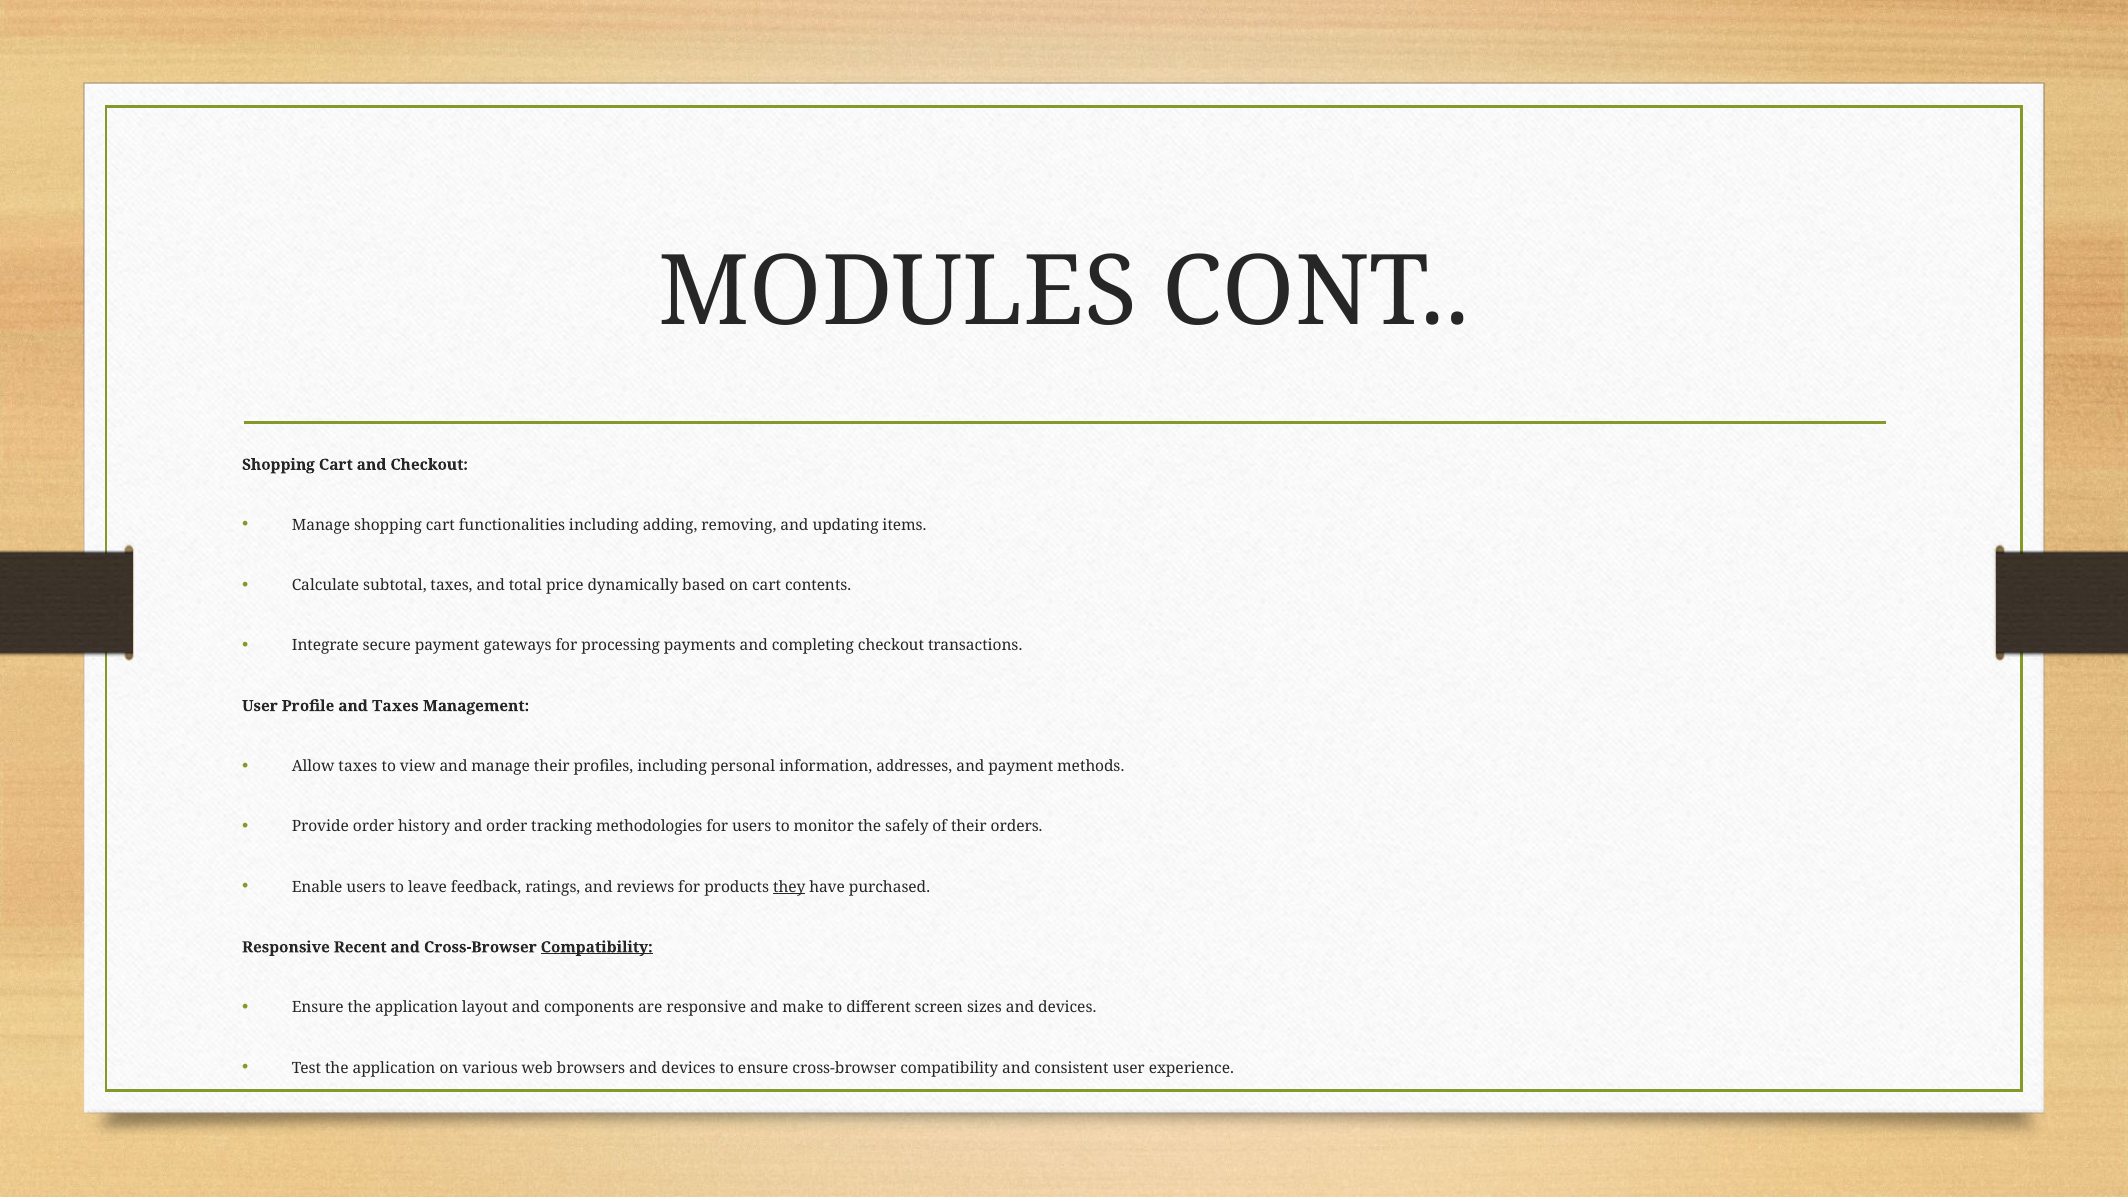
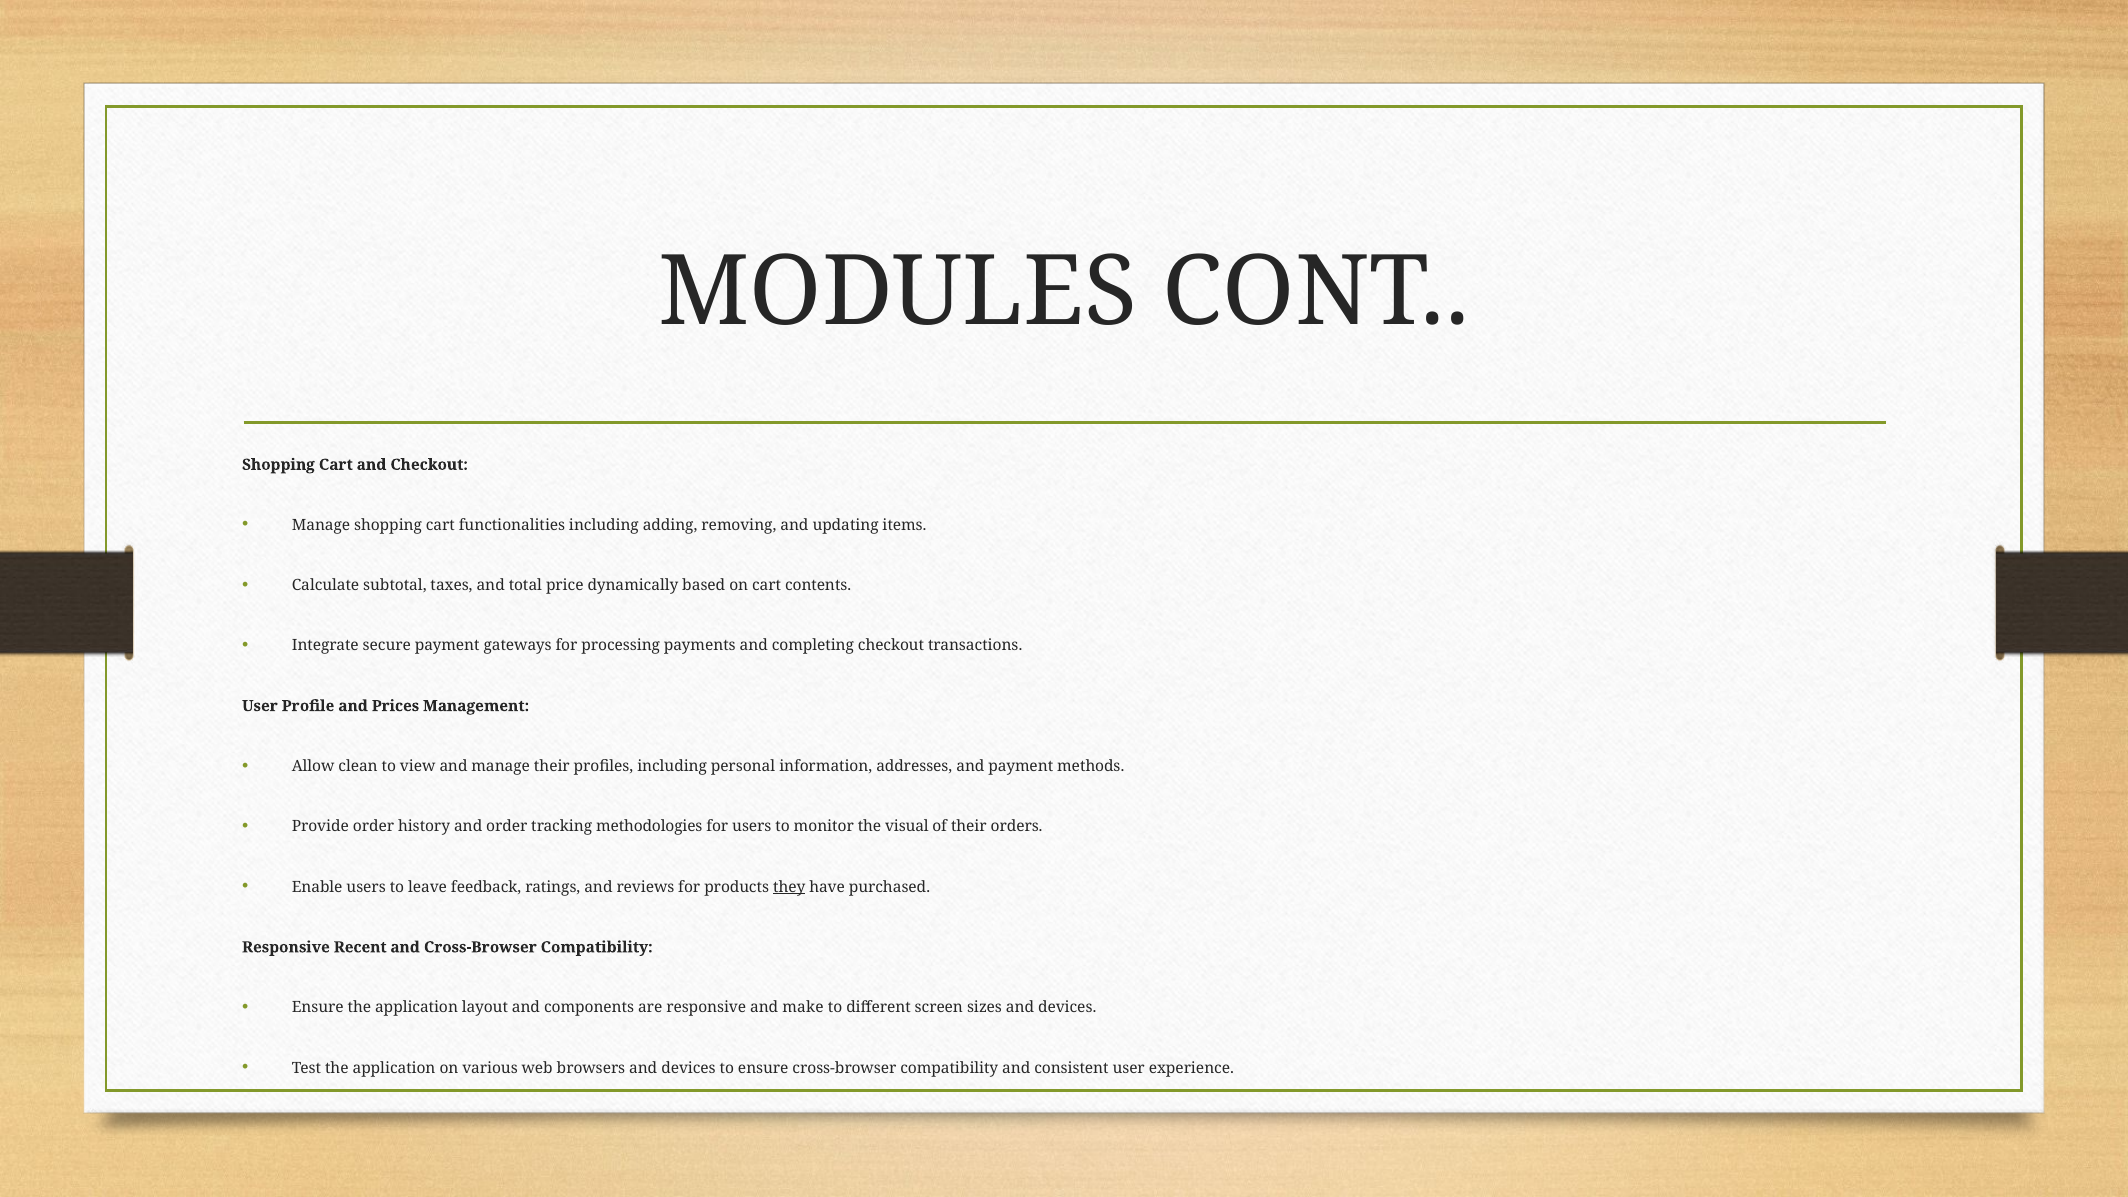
and Taxes: Taxes -> Prices (395, 706)
Allow taxes: taxes -> clean (358, 766)
safely: safely -> visual (907, 827)
Compatibility underline: present -> none (597, 947)
